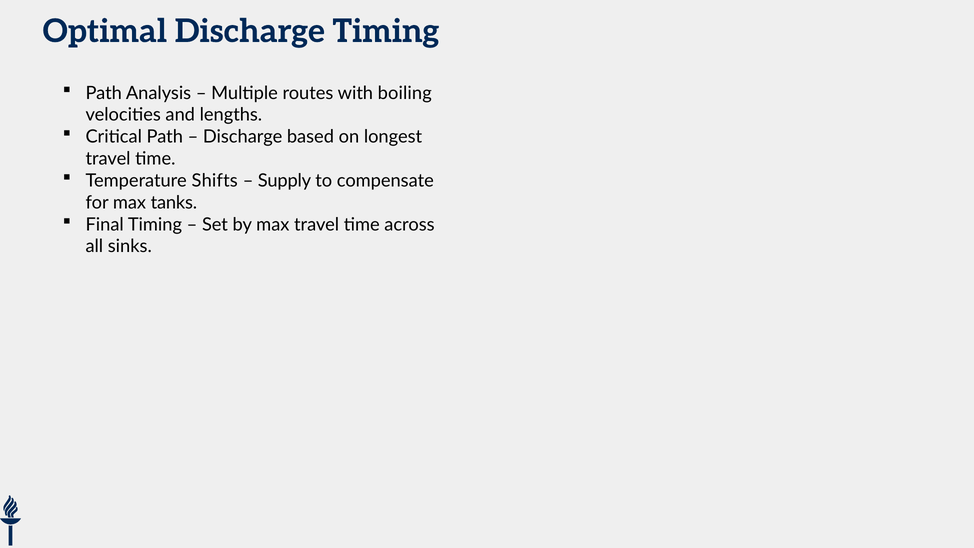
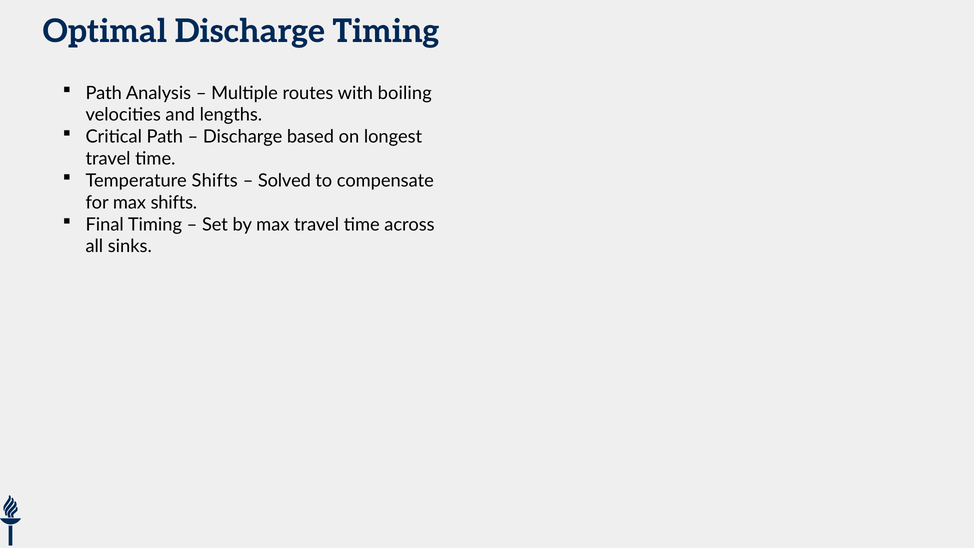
Supply: Supply -> Solved (284, 181)
max tanks: tanks -> shifts (174, 203)
